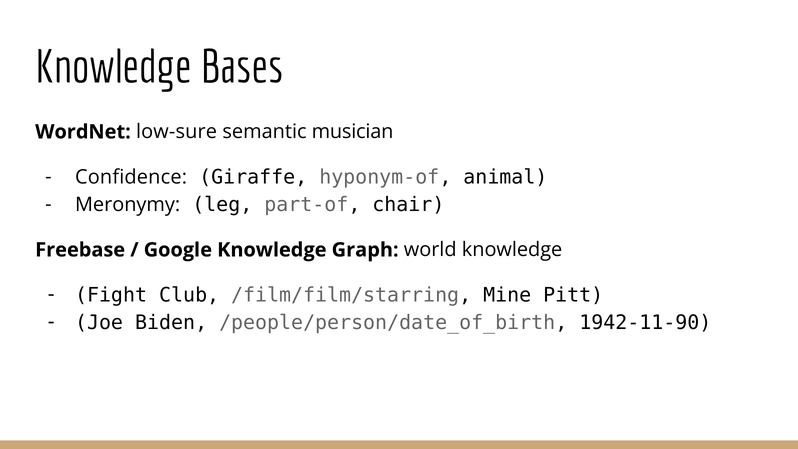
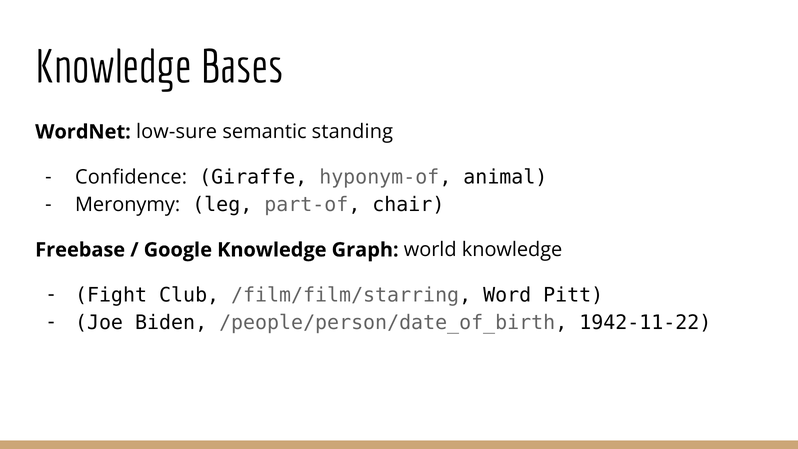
musician: musician -> standing (352, 132)
Mine: Mine -> Word (507, 295)
1942-11-90: 1942-11-90 -> 1942-11-22 (645, 323)
